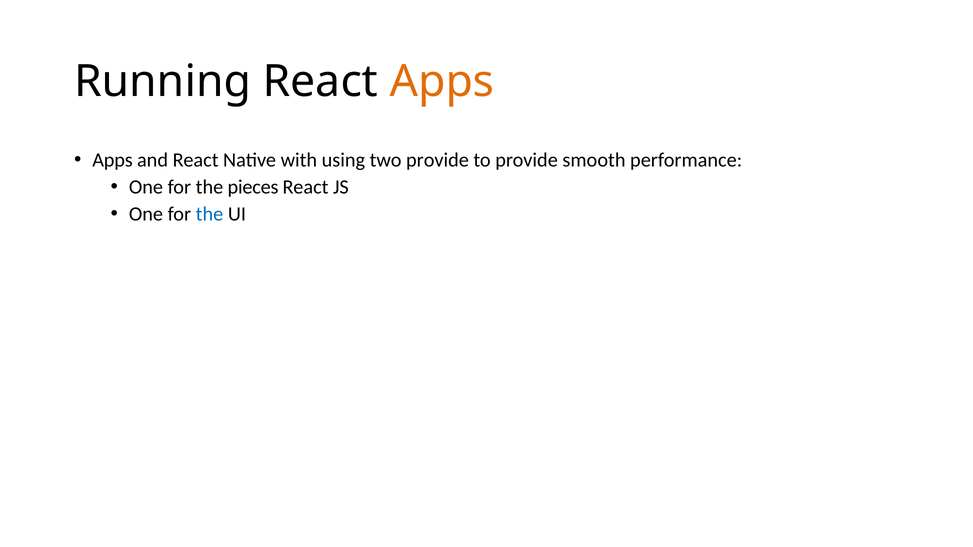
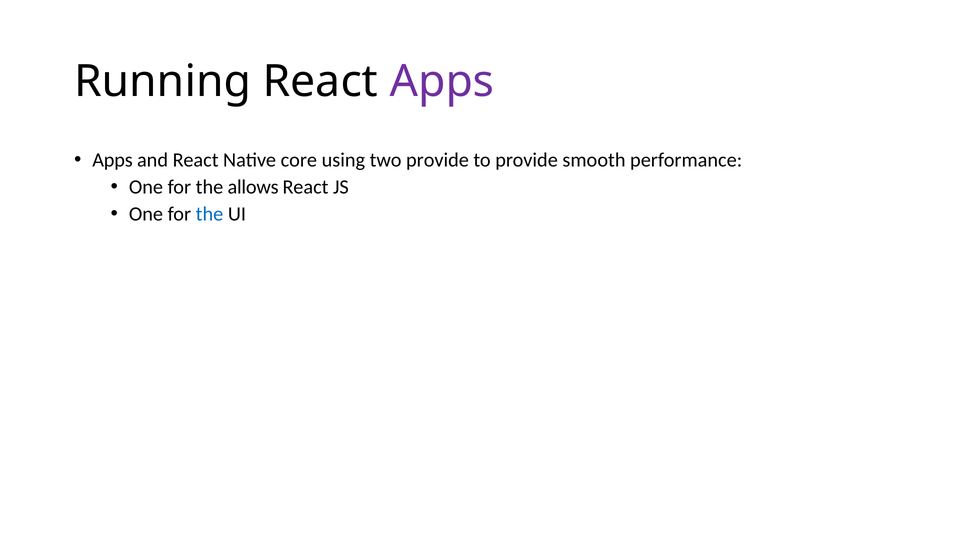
Apps colour: orange -> purple (442, 82)
with: with -> core (299, 160)
pieces: pieces -> allows (253, 187)
